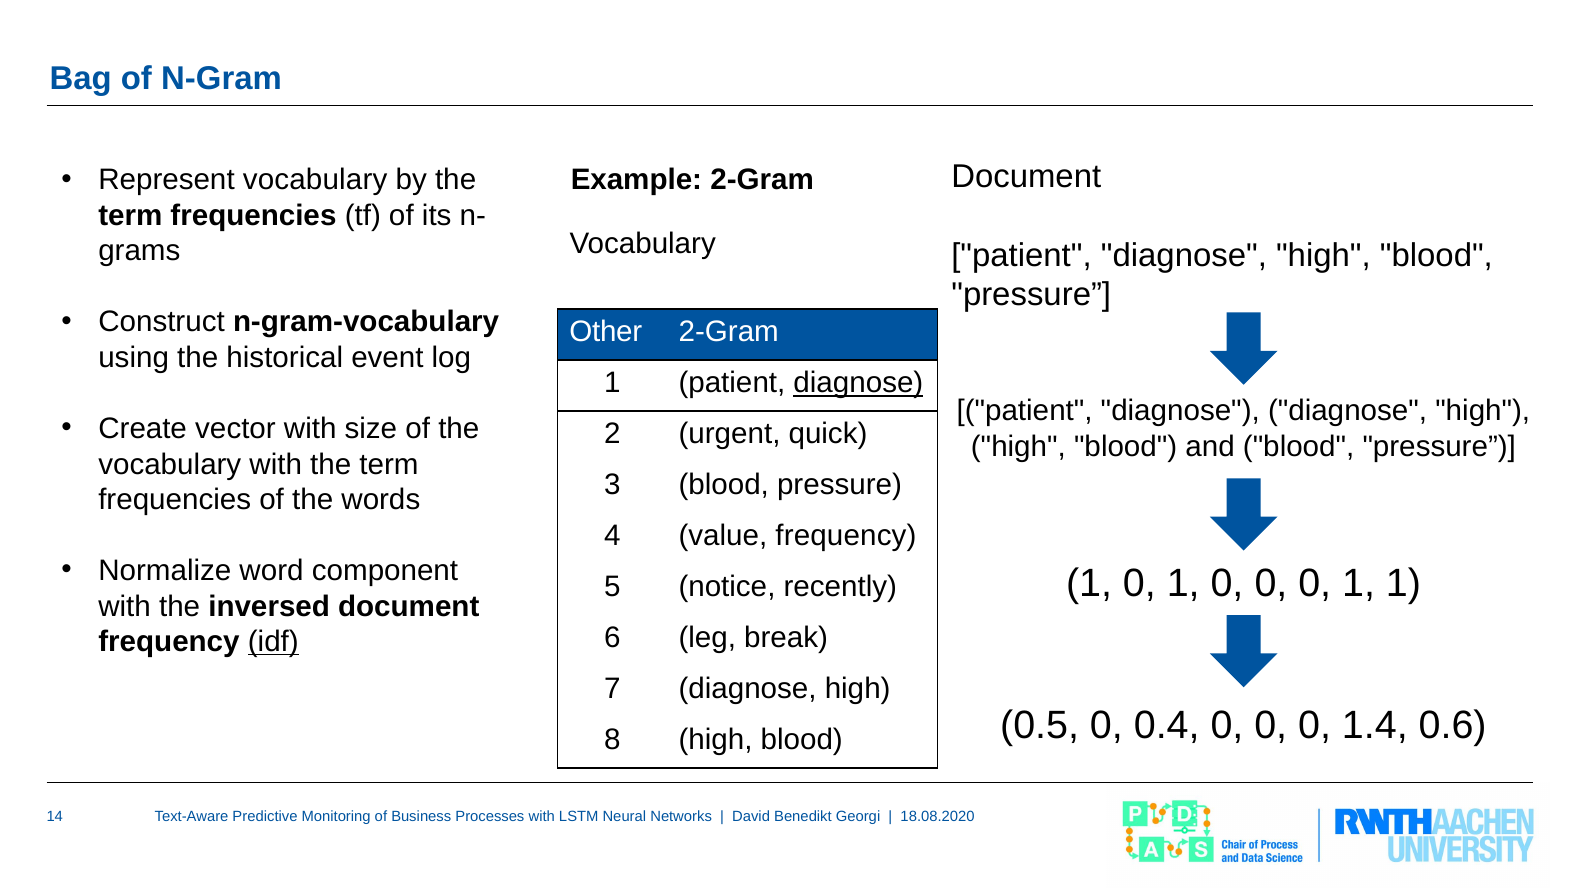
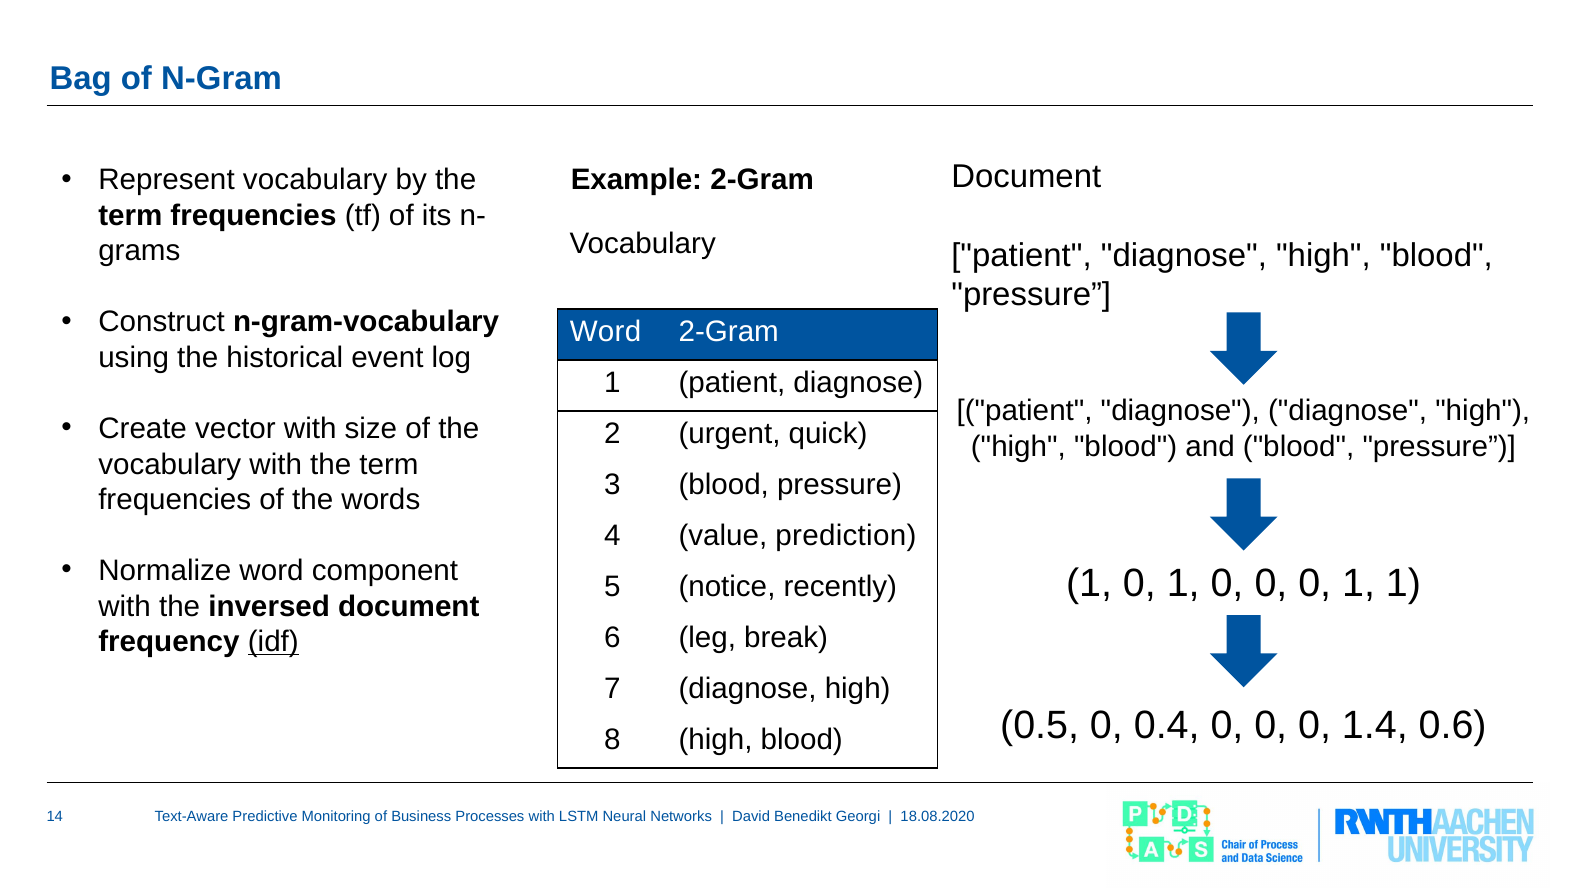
Other: Other -> Word (606, 332)
diagnose underline: present -> none (858, 383)
value frequency: frequency -> prediction (846, 536)
